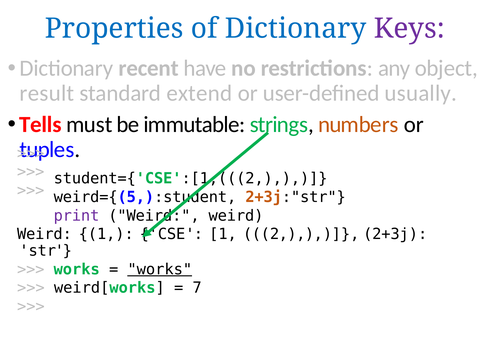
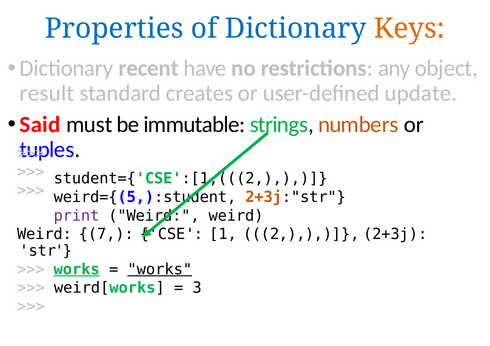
Keys colour: purple -> orange (409, 29)
extend: extend -> creates (200, 93)
usually: usually -> update (421, 93)
Tells: Tells -> Said (40, 124)
Weird 1: 1 -> 7 (106, 234)
works underline: none -> present (77, 269)
7: 7 -> 3 (197, 287)
